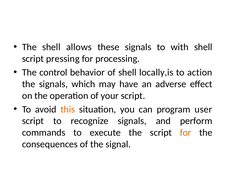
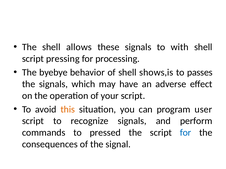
control: control -> byebye (53, 73)
locally,is: locally,is -> shows,is (156, 73)
action: action -> passes (200, 73)
execute: execute -> pressed (105, 133)
for colour: orange -> blue (186, 133)
